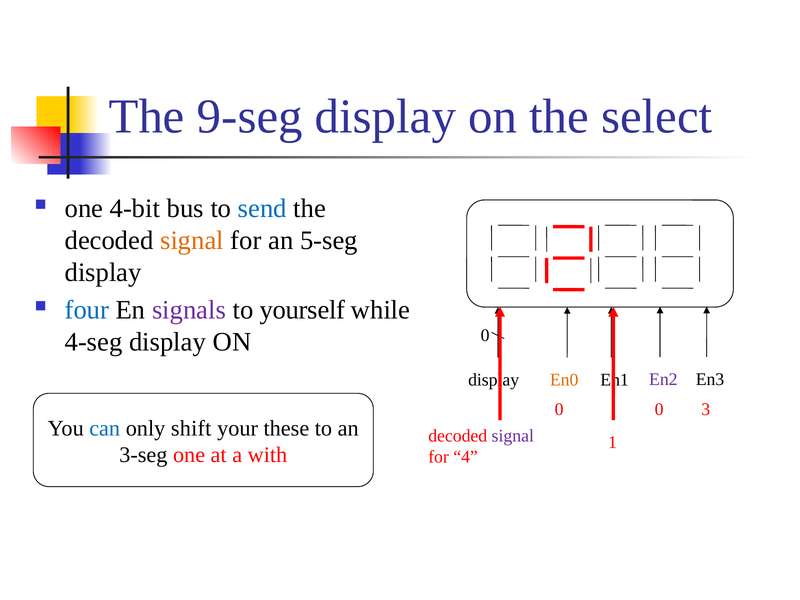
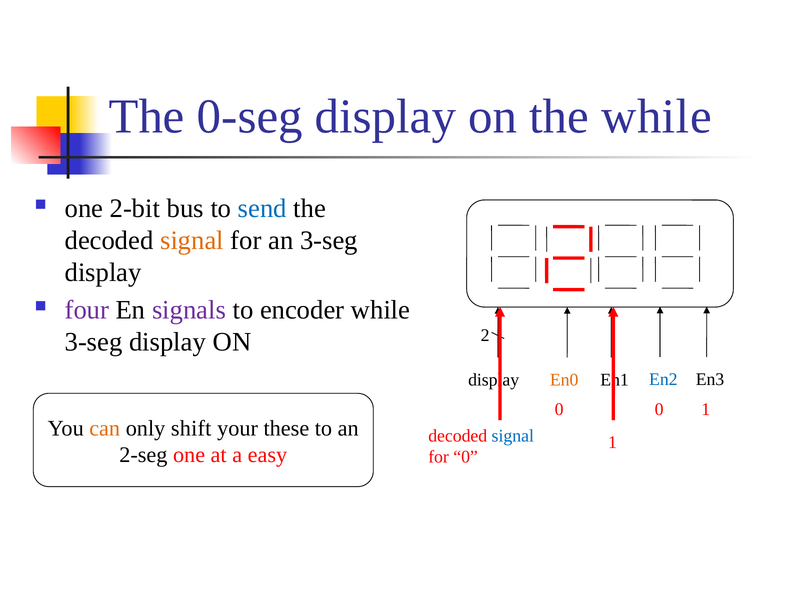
9-seg: 9-seg -> 0-seg (250, 117)
the select: select -> while (656, 117)
4-bit: 4-bit -> 2-bit (135, 209)
an 5-seg: 5-seg -> 3-seg (329, 241)
four colour: blue -> purple (87, 310)
yourself: yourself -> encoder (302, 310)
4-seg: 4-seg -> 3-seg (94, 342)
ON 0: 0 -> 2 (485, 336)
En2 colour: purple -> blue (663, 379)
0 0 3: 3 -> 1 (706, 409)
can colour: blue -> orange (105, 428)
signal colour: purple -> blue (513, 436)
3-seg: 3-seg -> 2-seg (143, 455)
with: with -> easy (267, 455)
for 4: 4 -> 0 (466, 457)
